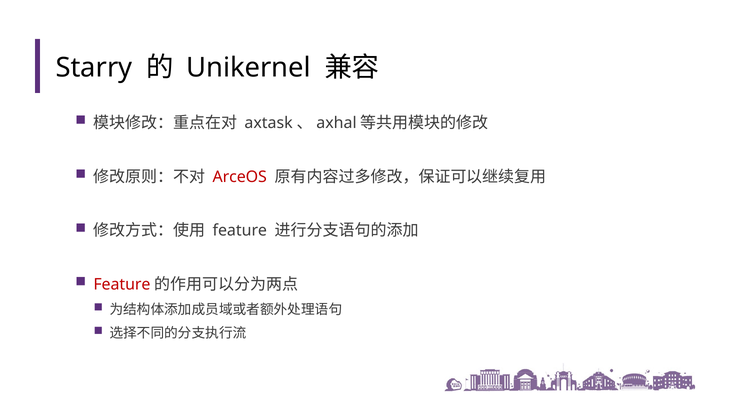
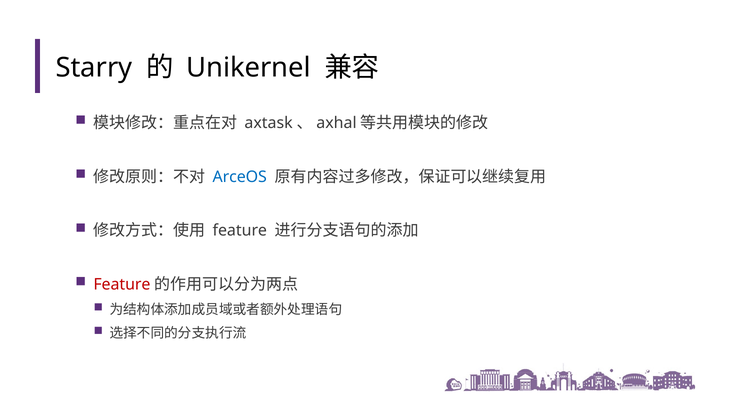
ArceOS colour: red -> blue (240, 177)
